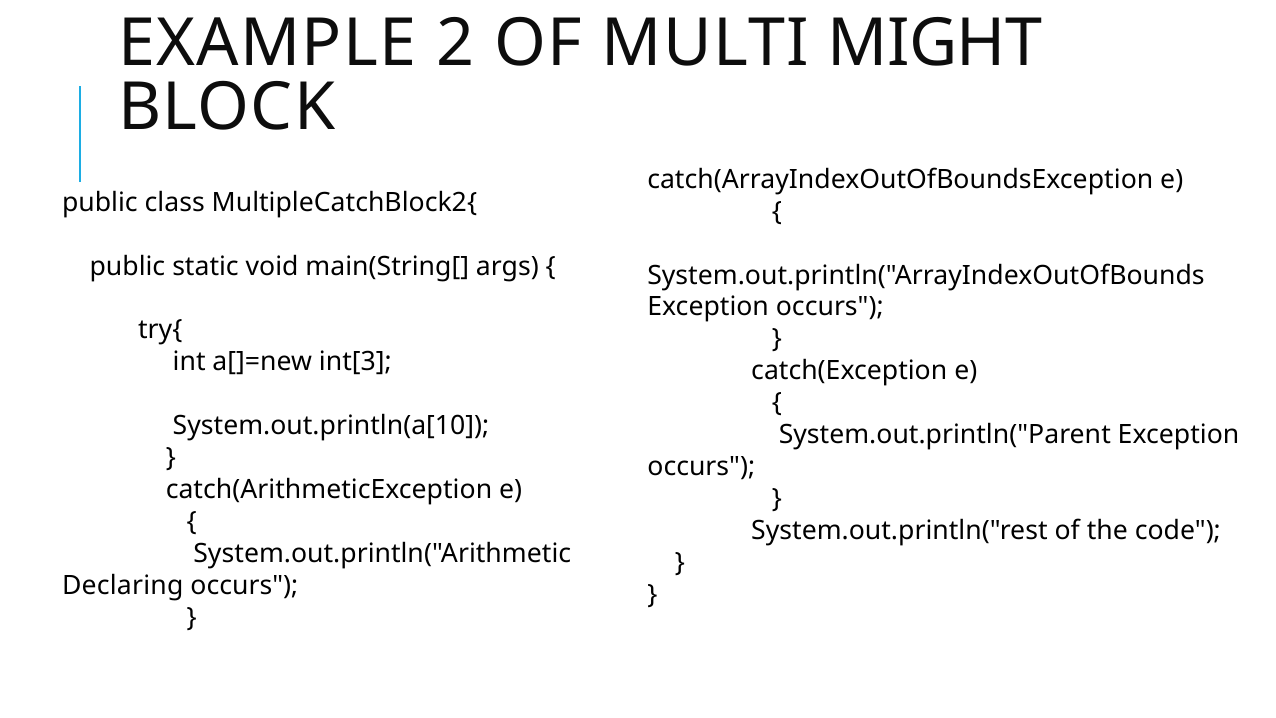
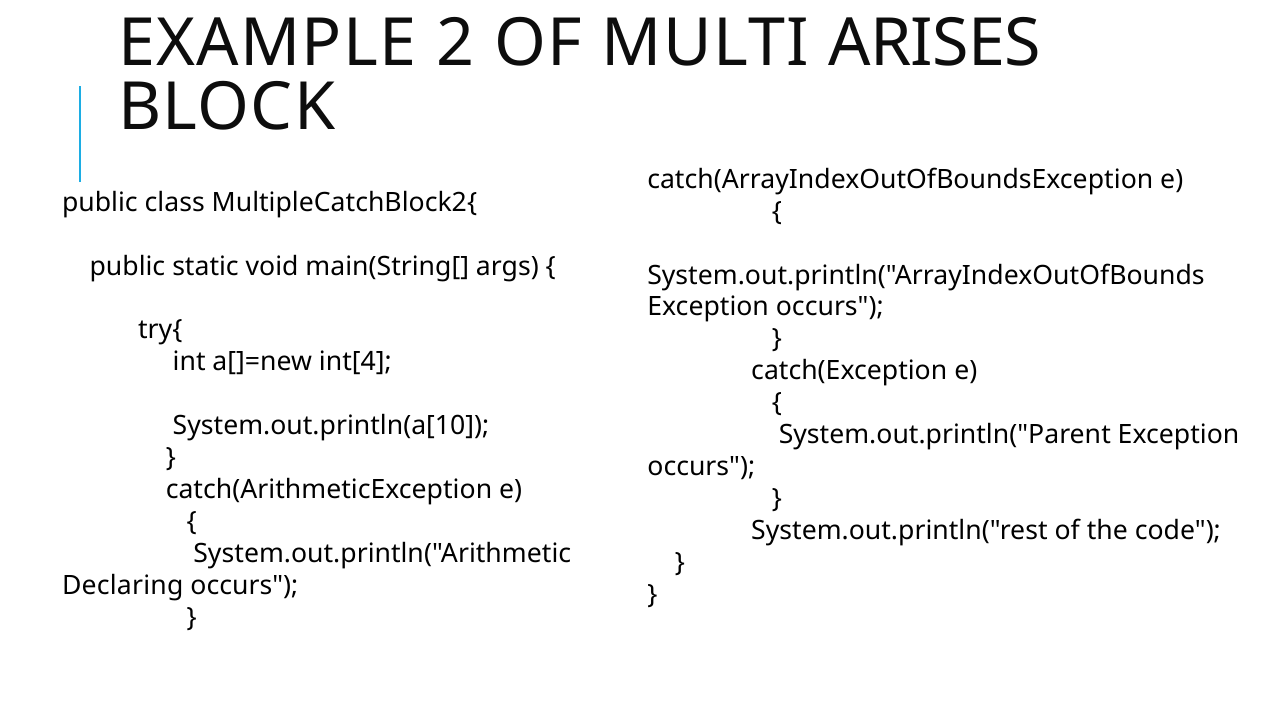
MIGHT: MIGHT -> ARISES (935, 44)
int[3: int[3 -> int[4 (355, 362)
